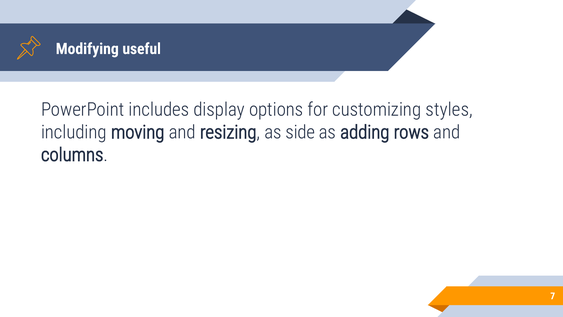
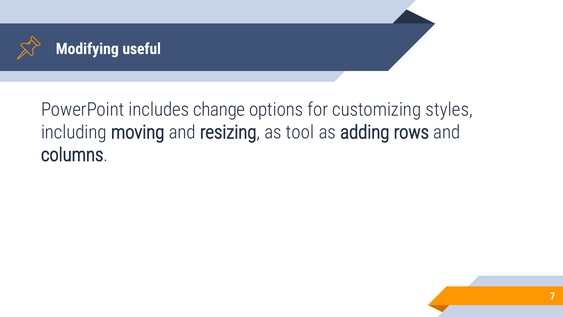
display: display -> change (219, 110)
side: side -> tool (300, 132)
